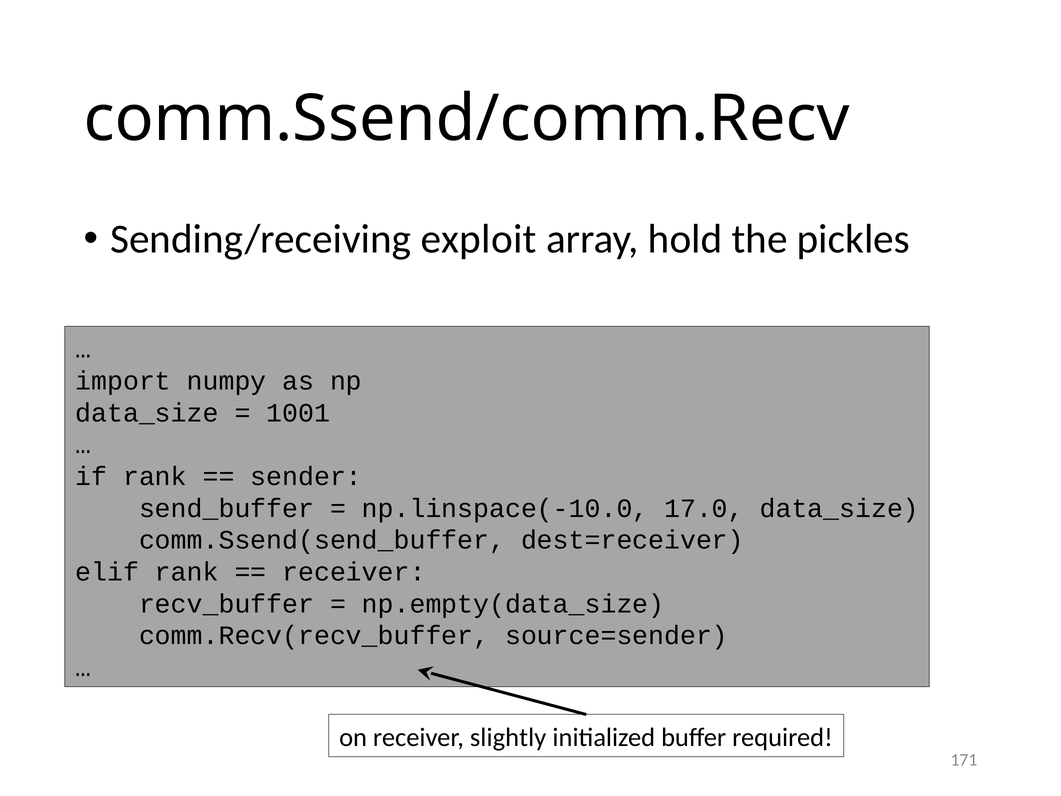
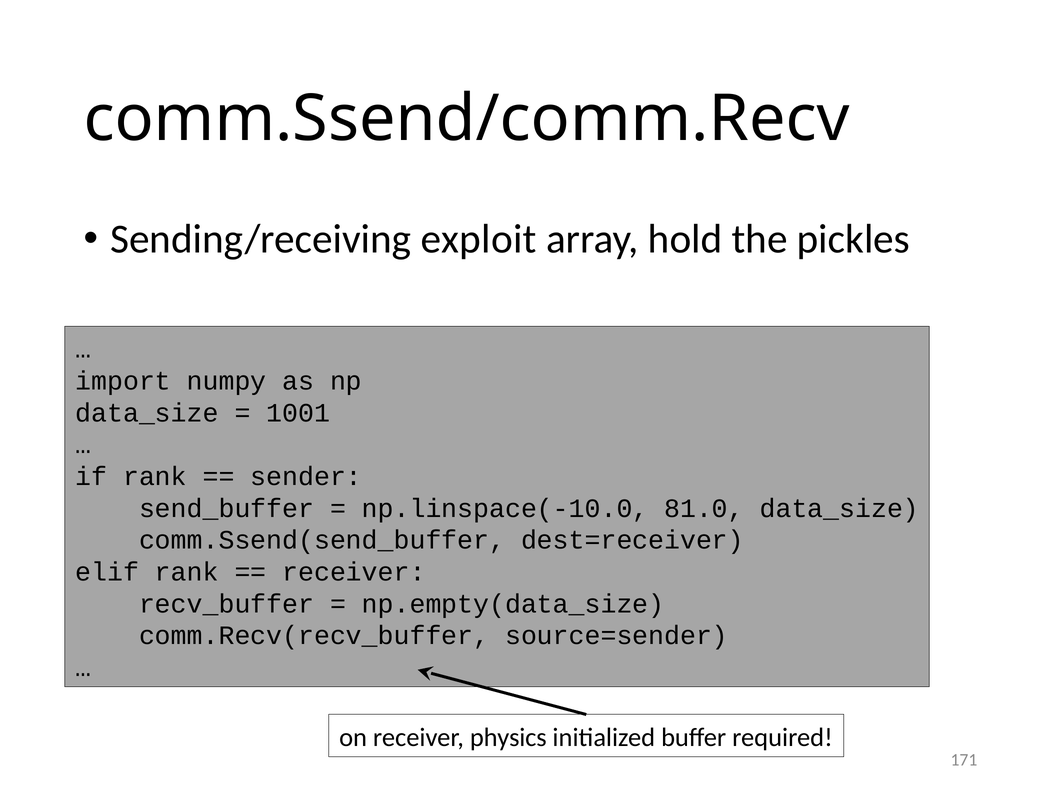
17.0: 17.0 -> 81.0 (704, 508)
slightly: slightly -> physics (508, 737)
